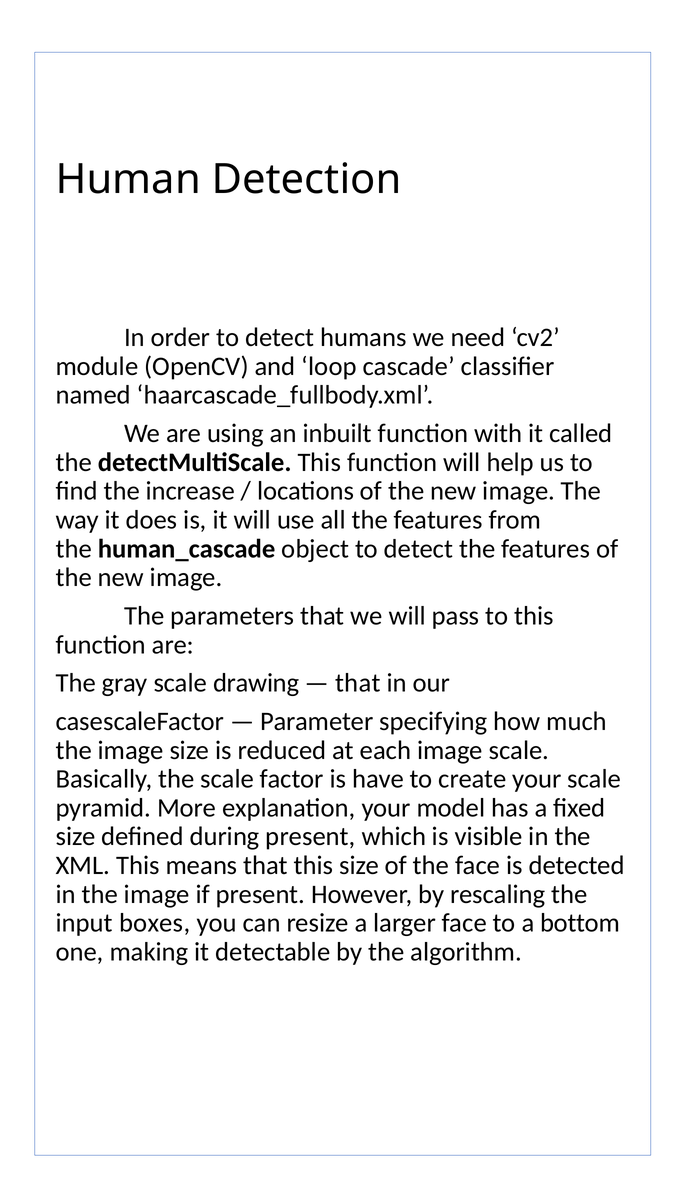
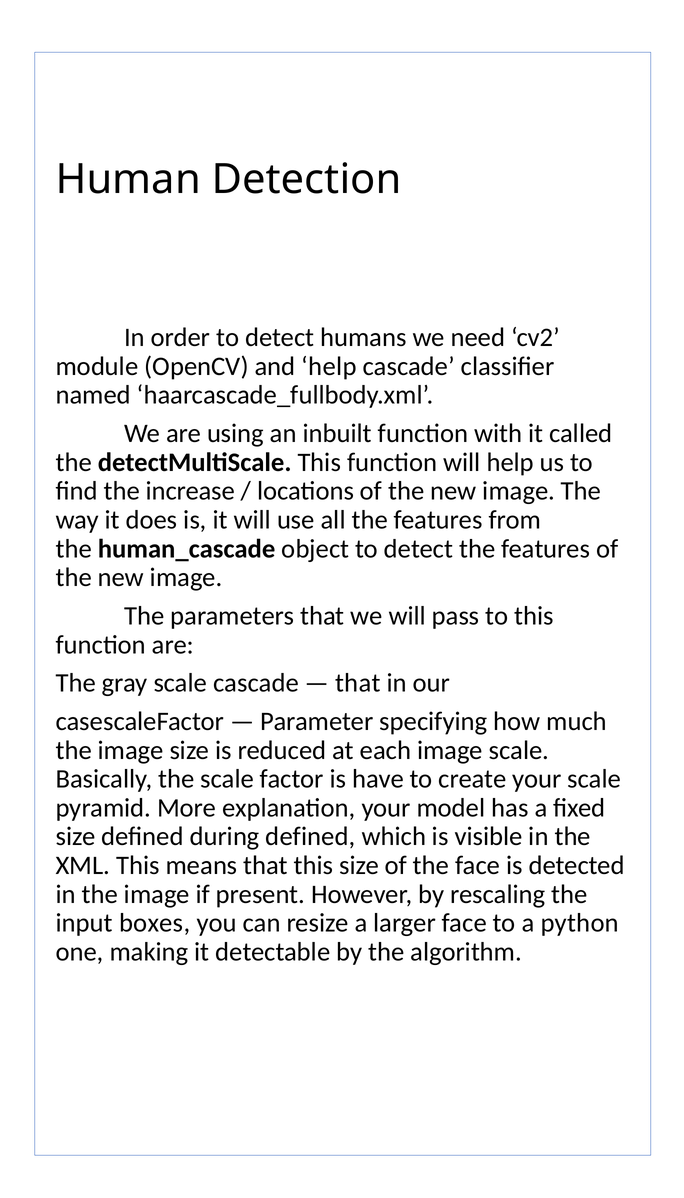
and loop: loop -> help (329, 366)
scale drawing: drawing -> cascade (256, 683)
during present: present -> defined (311, 836)
bottom: bottom -> python (580, 922)
